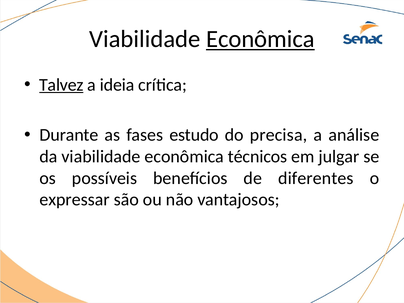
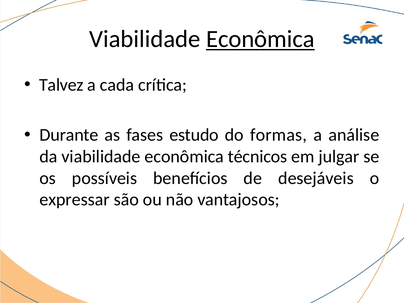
Talvez underline: present -> none (61, 85)
ideia: ideia -> cada (117, 85)
precisa: precisa -> formas (279, 135)
diferentes: diferentes -> desejáveis (316, 178)
